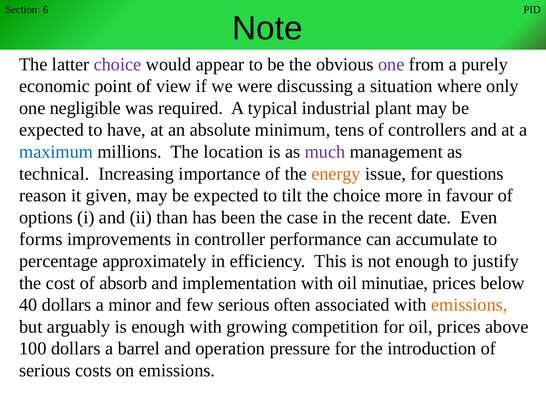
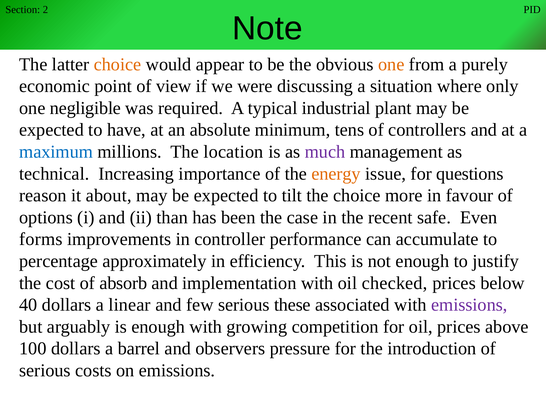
6: 6 -> 2 (45, 10)
choice colour: purple -> orange (118, 64)
one colour: purple -> orange (391, 64)
given: given -> about (109, 195)
date: date -> safe (434, 217)
minutiae: minutiae -> checked (395, 283)
minor: minor -> linear (130, 304)
often: often -> these (292, 304)
emissions colour: orange -> purple (469, 304)
operation: operation -> observers (230, 348)
